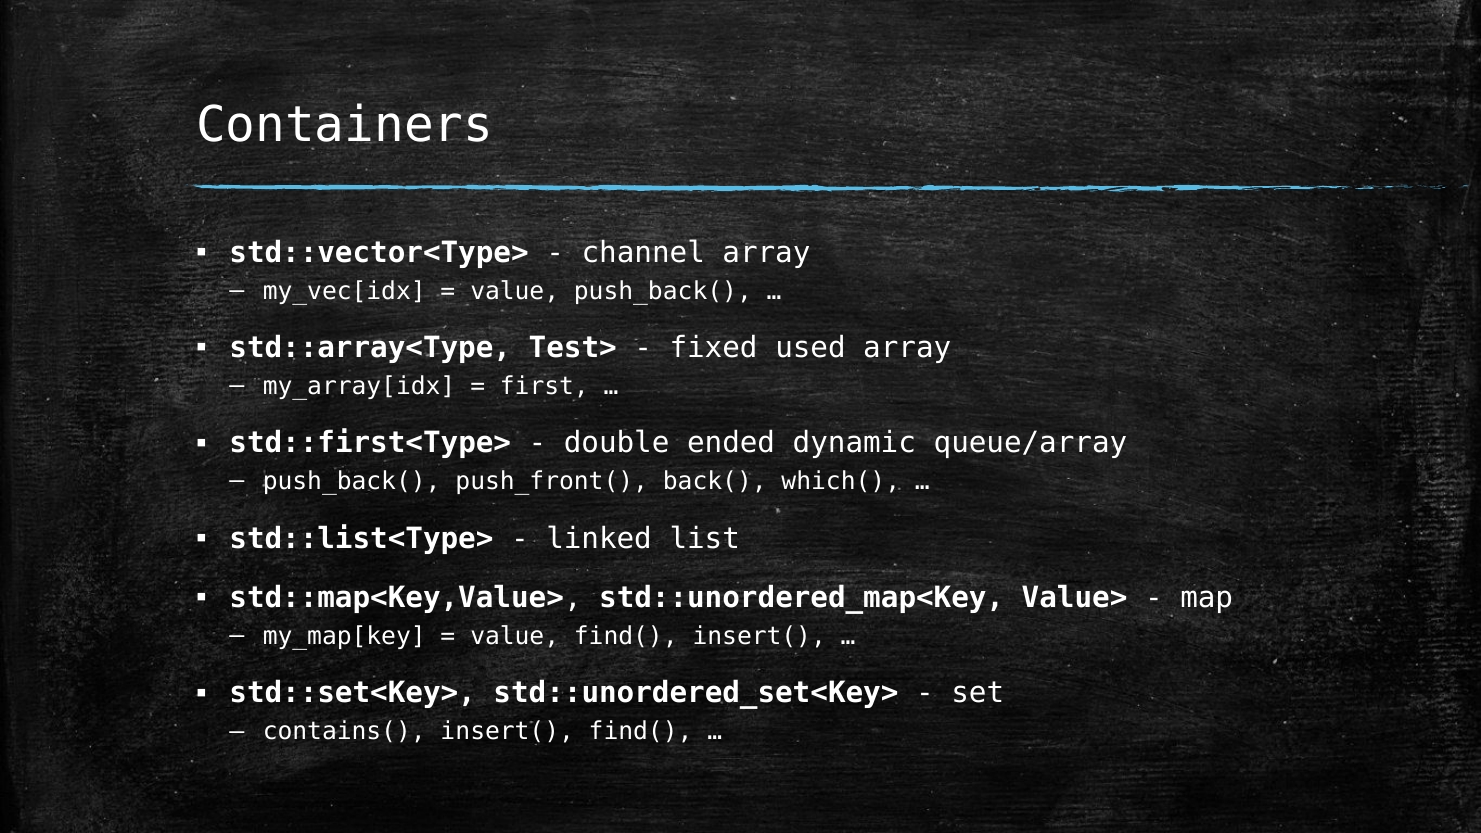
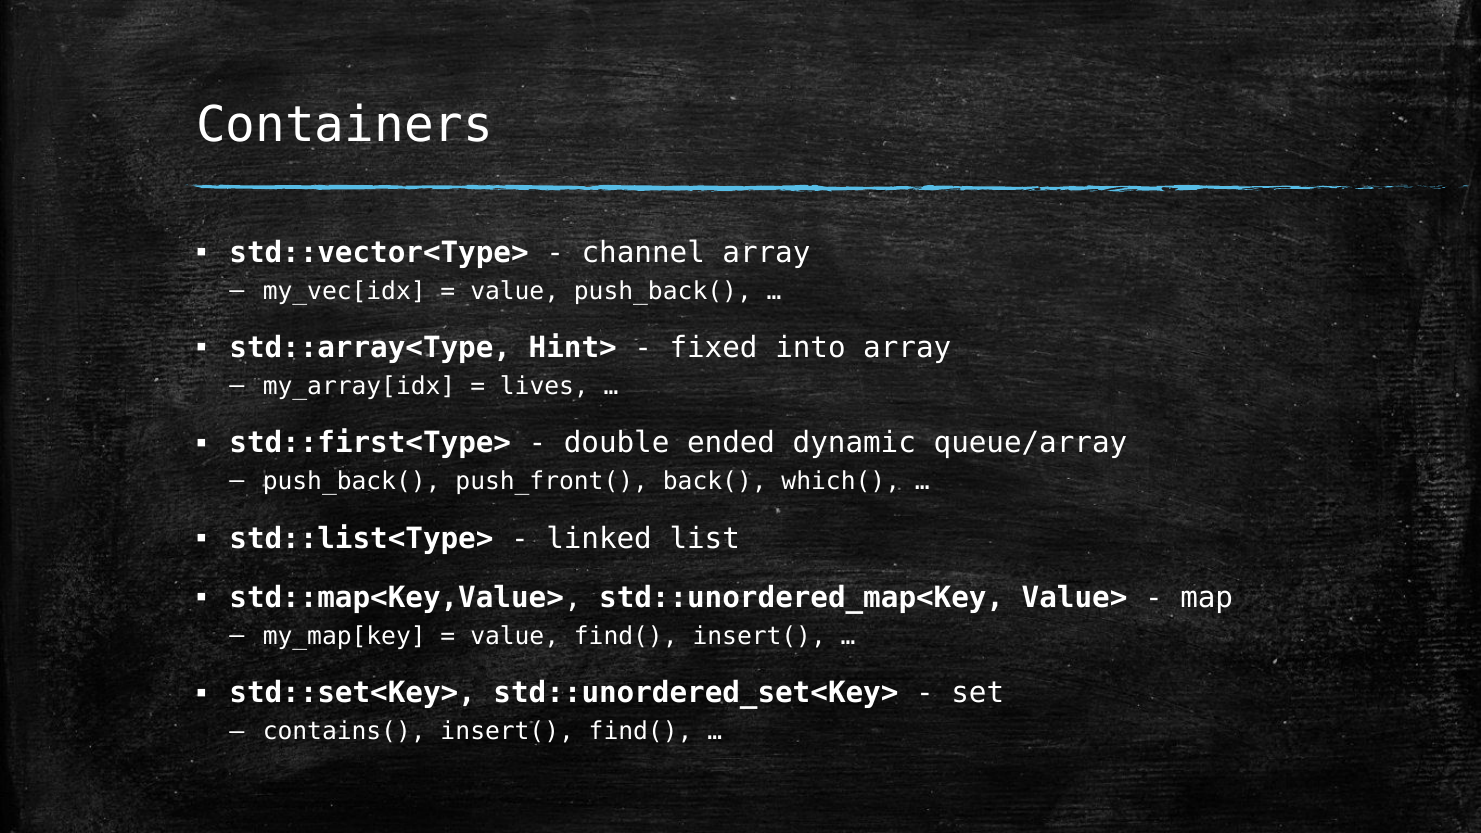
Test>: Test> -> Hint> (573, 348)
used: used -> into (810, 348)
first: first -> lives (544, 386)
